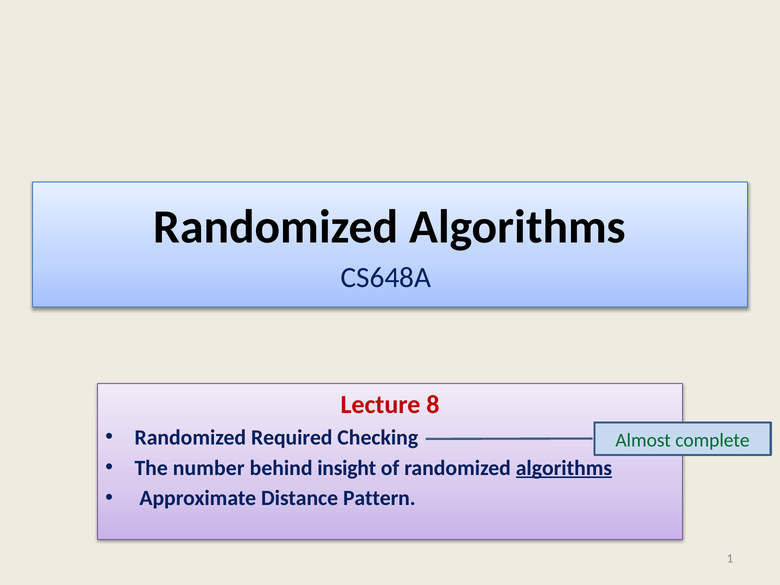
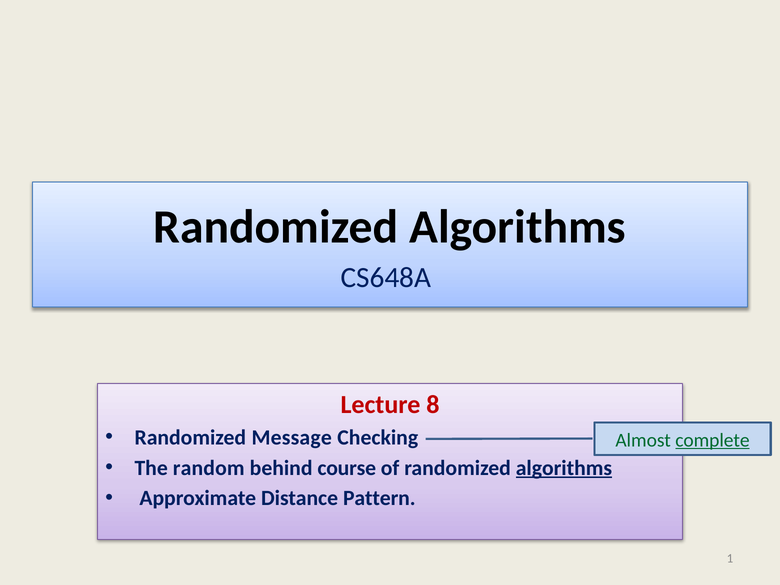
Required: Required -> Message (292, 437)
complete underline: none -> present (712, 440)
number: number -> random (209, 468)
insight: insight -> course (347, 468)
